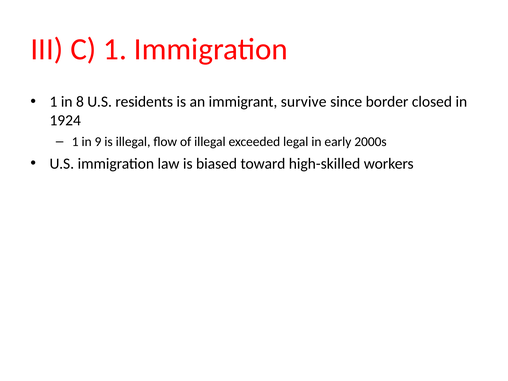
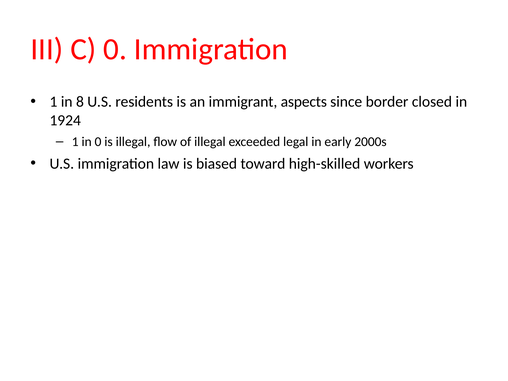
C 1: 1 -> 0 (115, 49)
survive: survive -> aspects (304, 102)
in 9: 9 -> 0 (98, 142)
